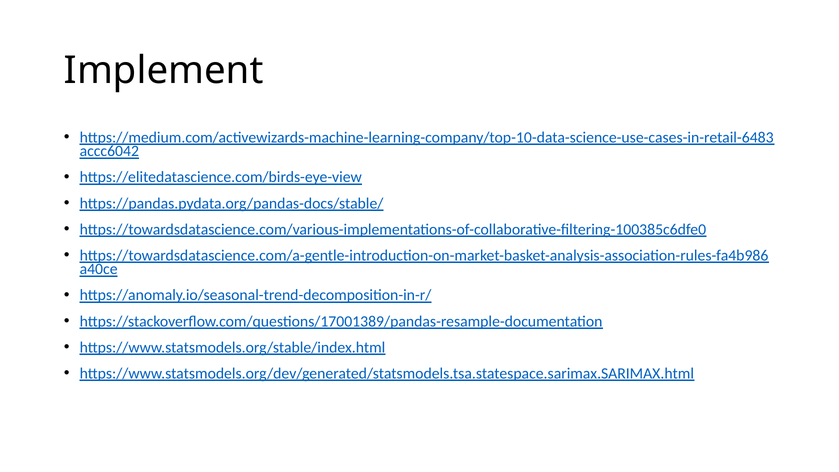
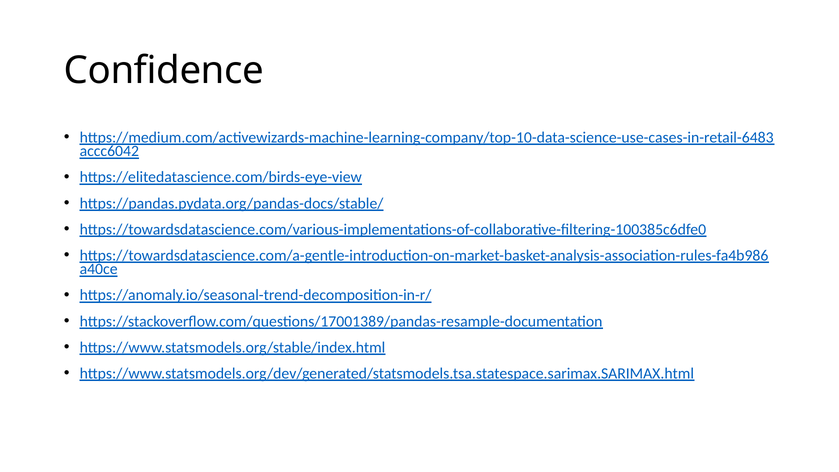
Implement: Implement -> Confidence (164, 70)
